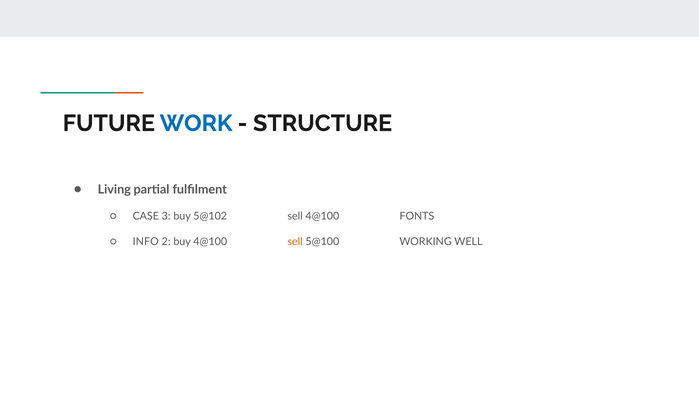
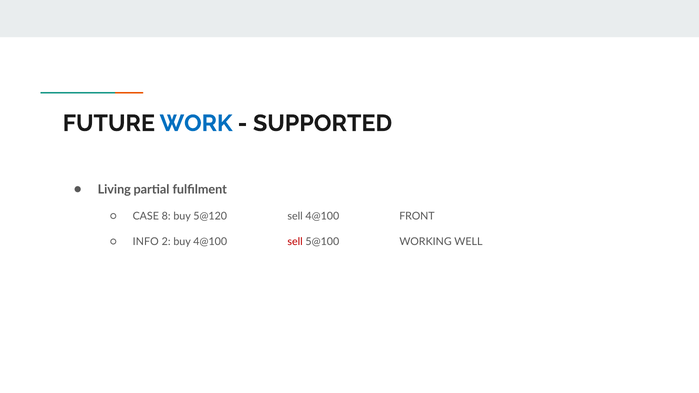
STRUCTURE: STRUCTURE -> SUPPORTED (323, 123)
3: 3 -> 8 (166, 216)
5@102: 5@102 -> 5@120 (210, 216)
FONTS: FONTS -> FRONT (417, 216)
sell colour: orange -> red (295, 242)
